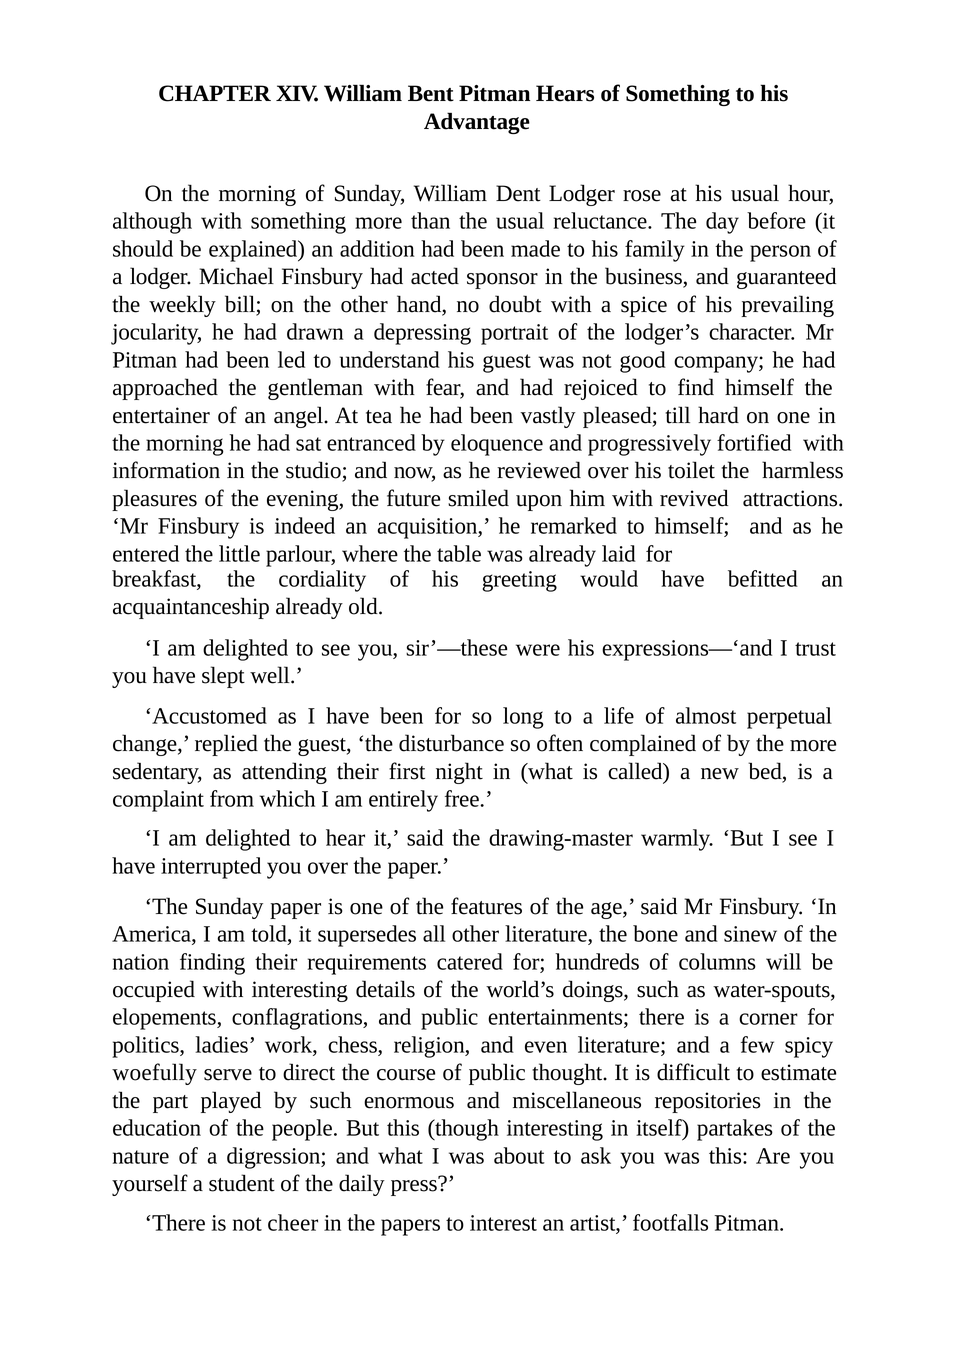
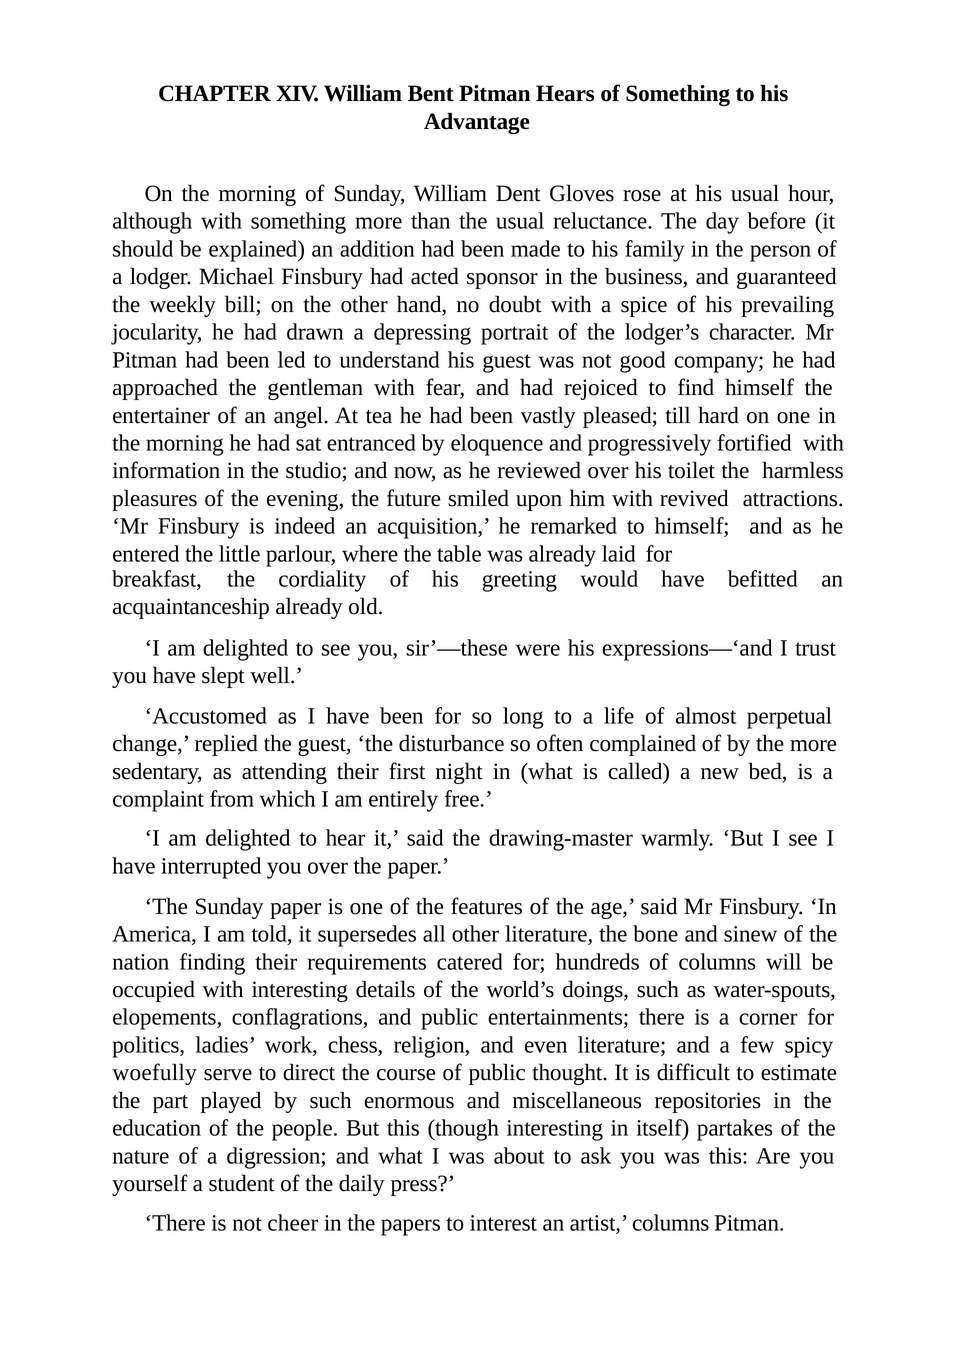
Dent Lodger: Lodger -> Gloves (582, 194)
artist footfalls: footfalls -> columns (671, 1223)
